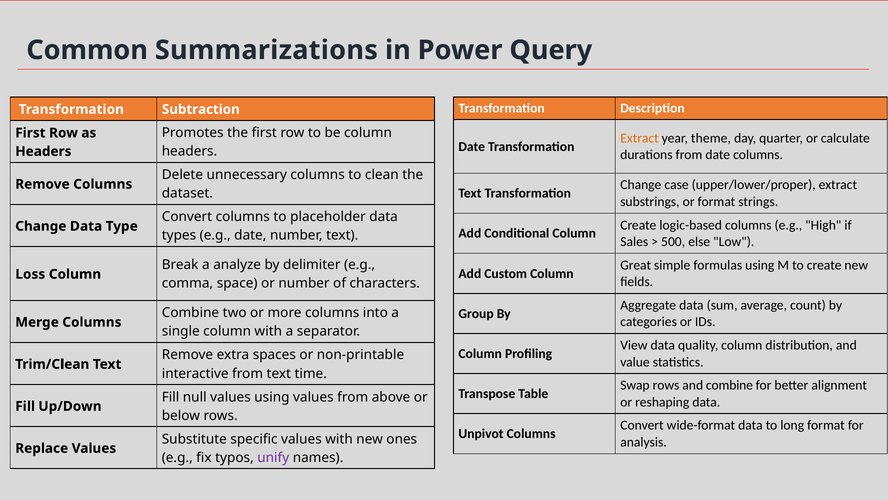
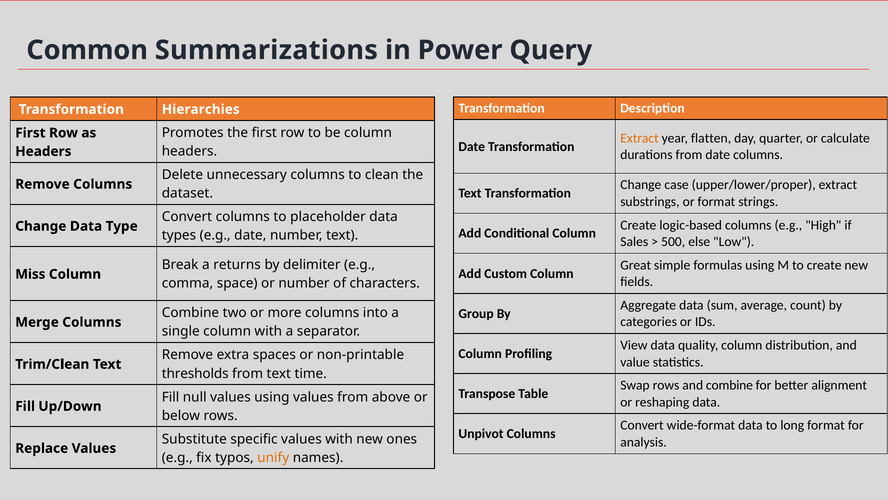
Subtraction: Subtraction -> Hierarchies (201, 109)
theme: theme -> flatten (711, 138)
analyze: analyze -> returns (237, 265)
Loss: Loss -> Miss (30, 274)
interactive: interactive -> thresholds (195, 373)
unify colour: purple -> orange (273, 457)
